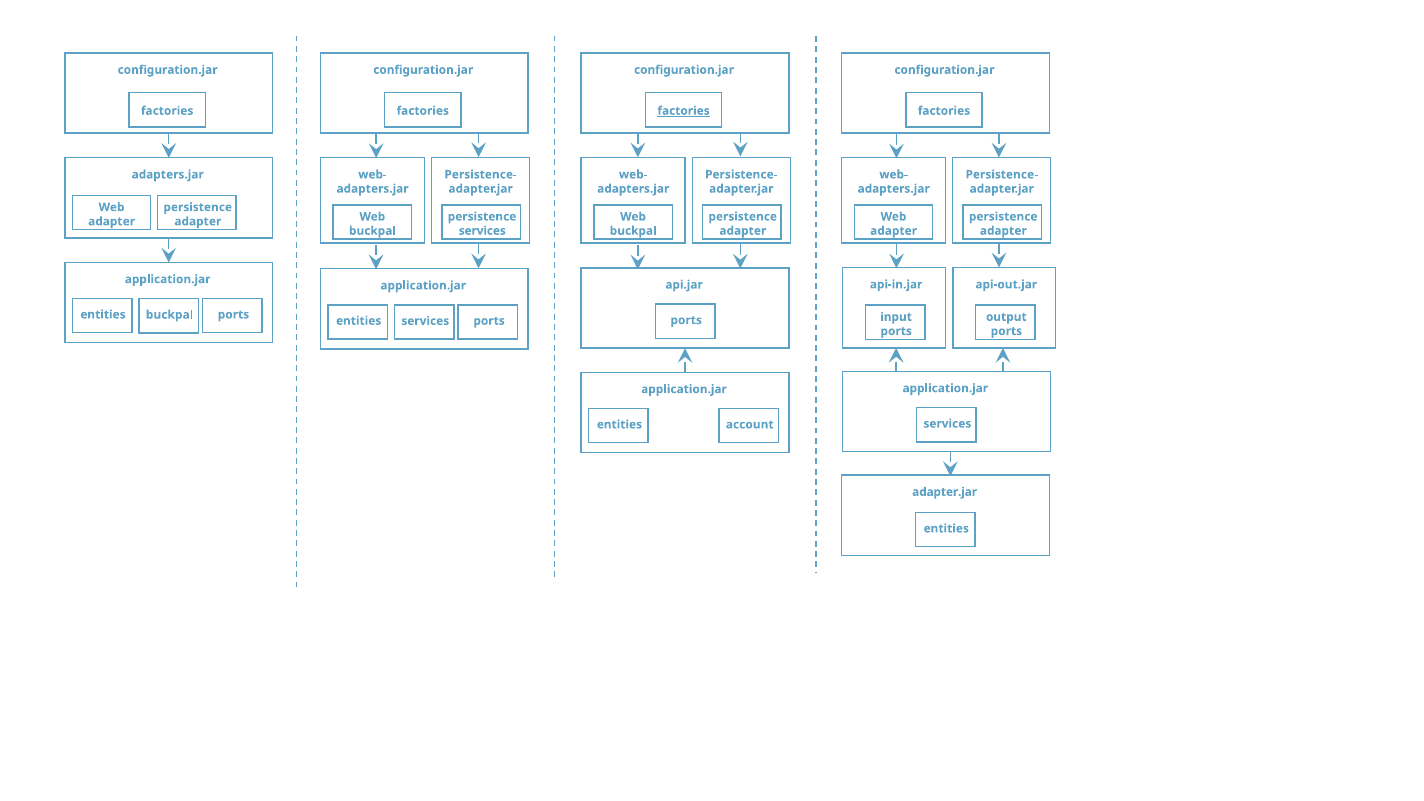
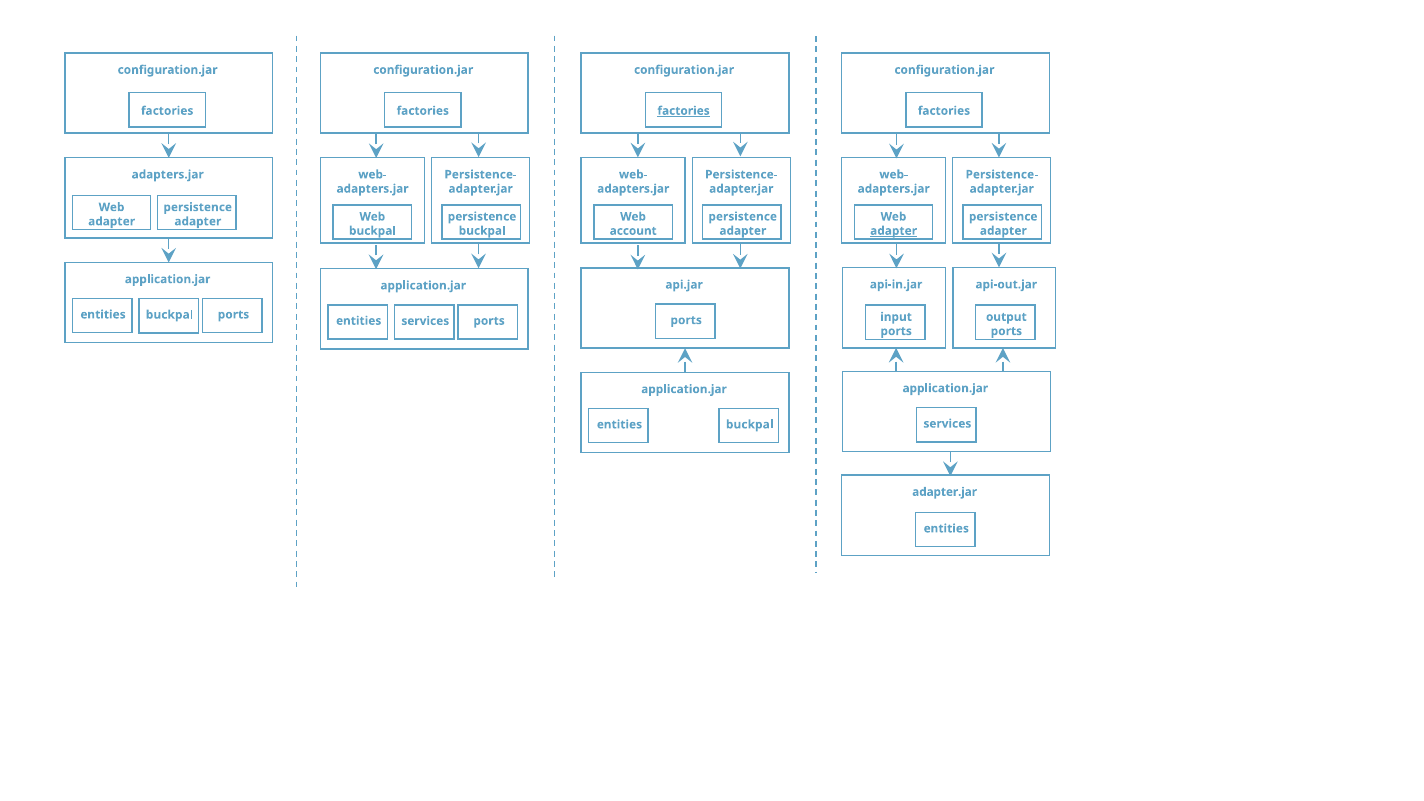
services: services -> buckpal (482, 231)
buckpal: buckpal -> account (633, 231)
adapter underline: none -> present (894, 231)
account: account -> buckpal (750, 425)
